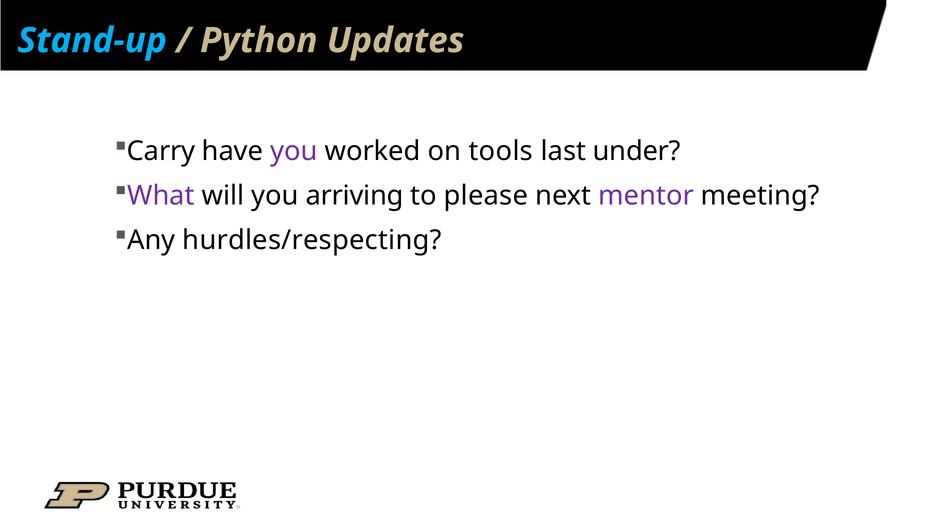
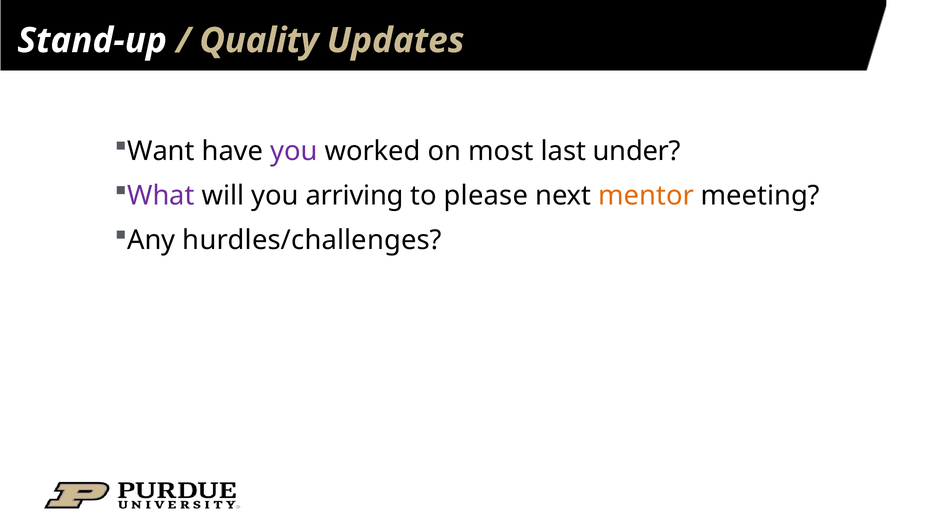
Stand-up colour: light blue -> white (92, 41)
Python: Python -> Quality (259, 41)
Carry: Carry -> Want (161, 151)
tools: tools -> most (501, 151)
mentor colour: purple -> orange (646, 195)
hurdles/respecting: hurdles/respecting -> hurdles/challenges (312, 240)
